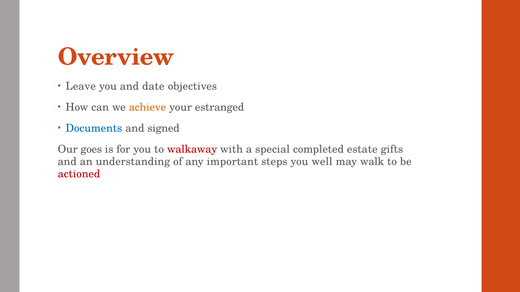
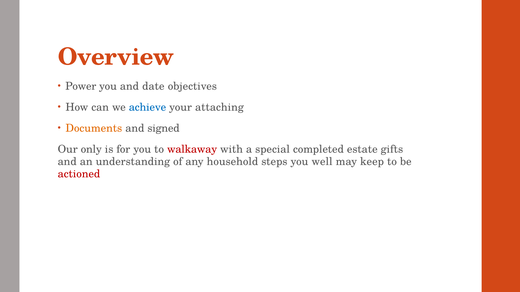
Leave: Leave -> Power (81, 86)
achieve colour: orange -> blue (147, 107)
estranged: estranged -> attaching (219, 107)
Documents colour: blue -> orange (94, 128)
goes: goes -> only (91, 149)
important: important -> household (232, 162)
walk: walk -> keep (372, 162)
